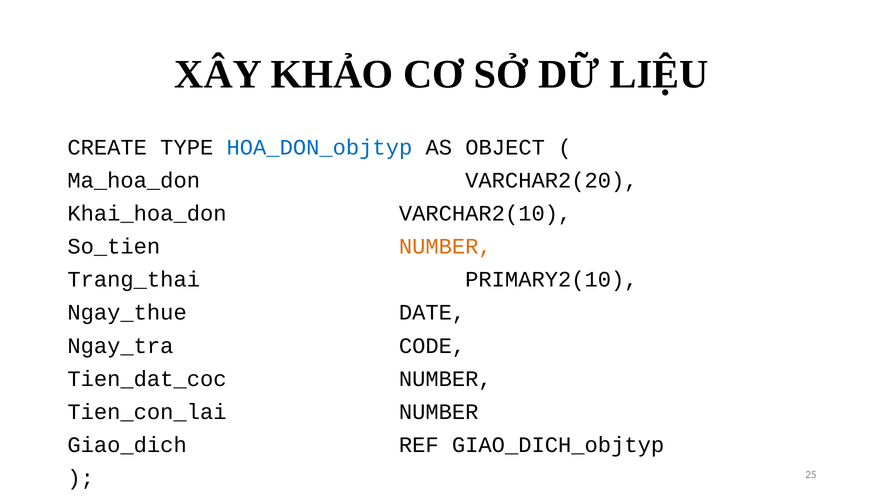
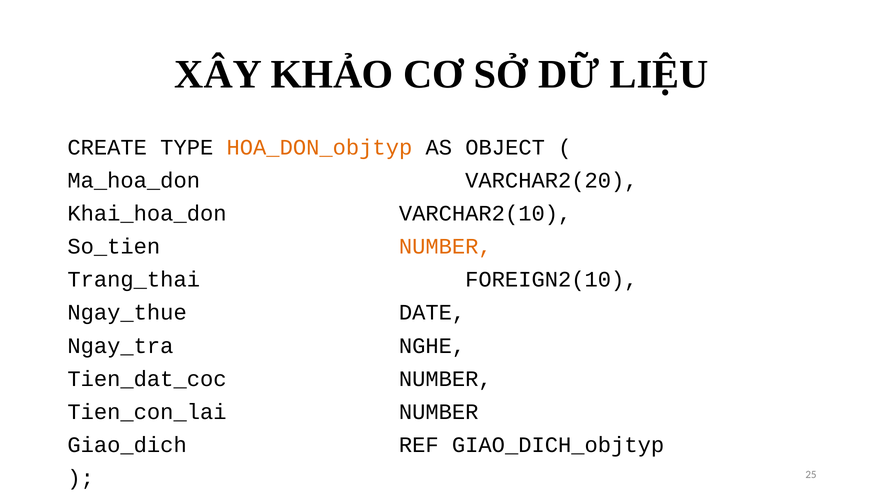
HOA_DON_objtyp colour: blue -> orange (319, 147)
PRIMARY2(10: PRIMARY2(10 -> FOREIGN2(10 (551, 280)
CODE: CODE -> NGHE (432, 346)
